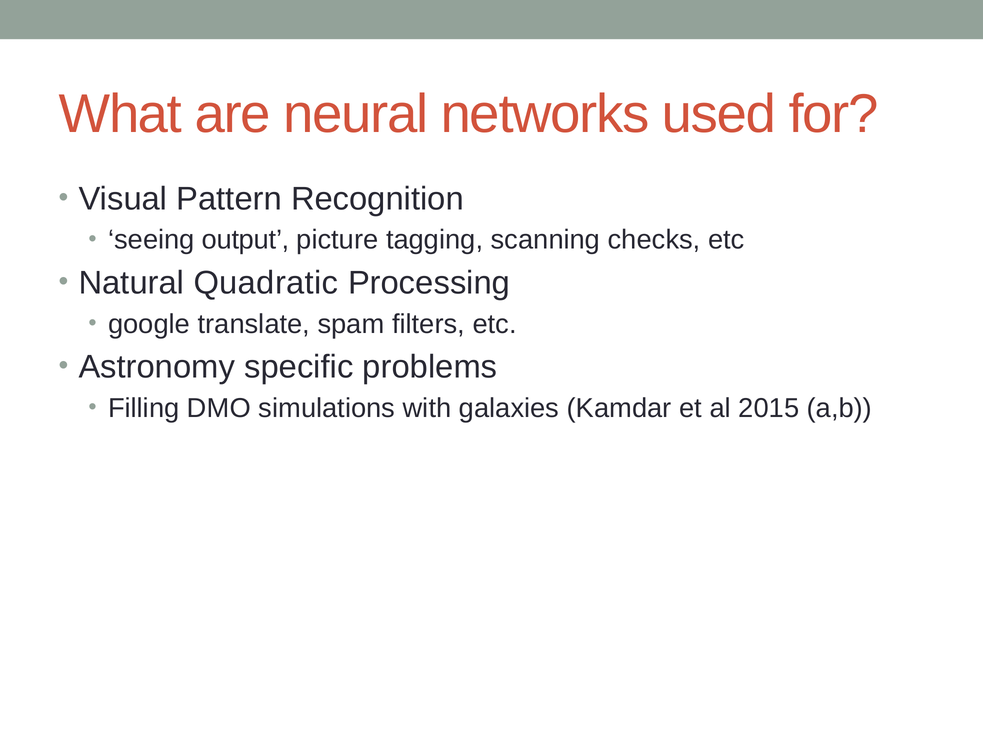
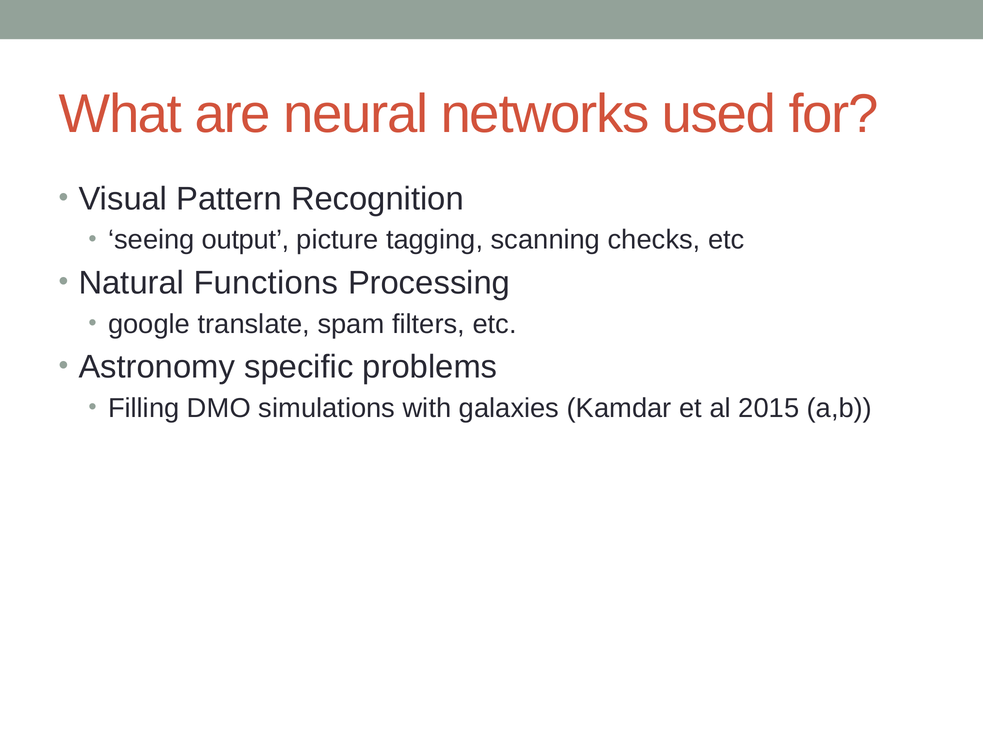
Quadratic: Quadratic -> Functions (266, 283)
